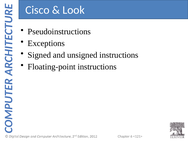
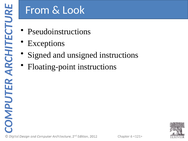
Cisco: Cisco -> From (37, 10)
